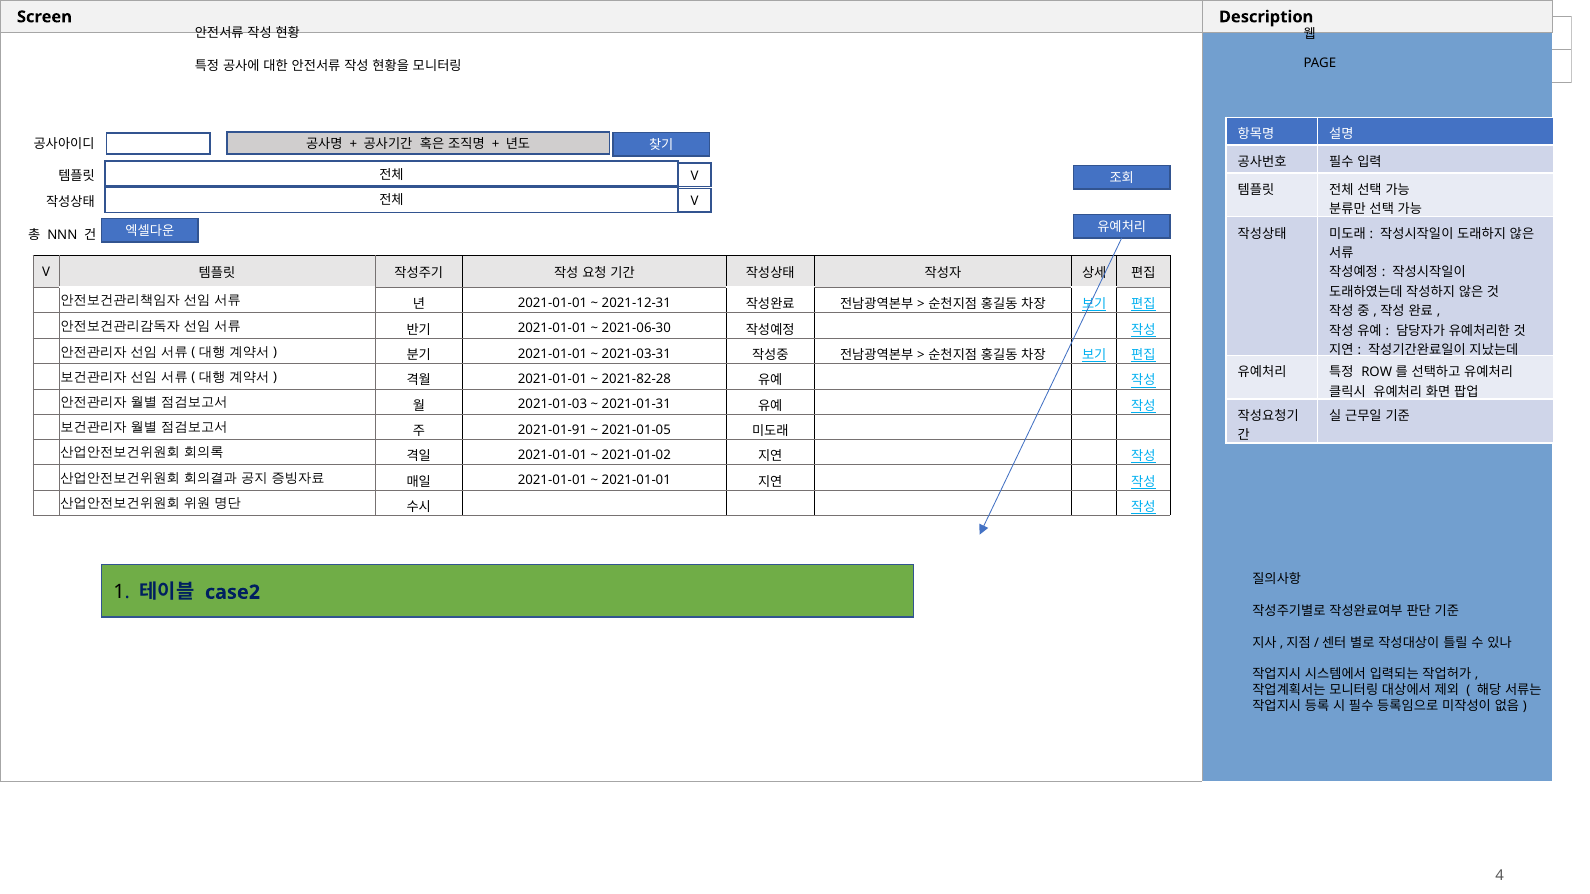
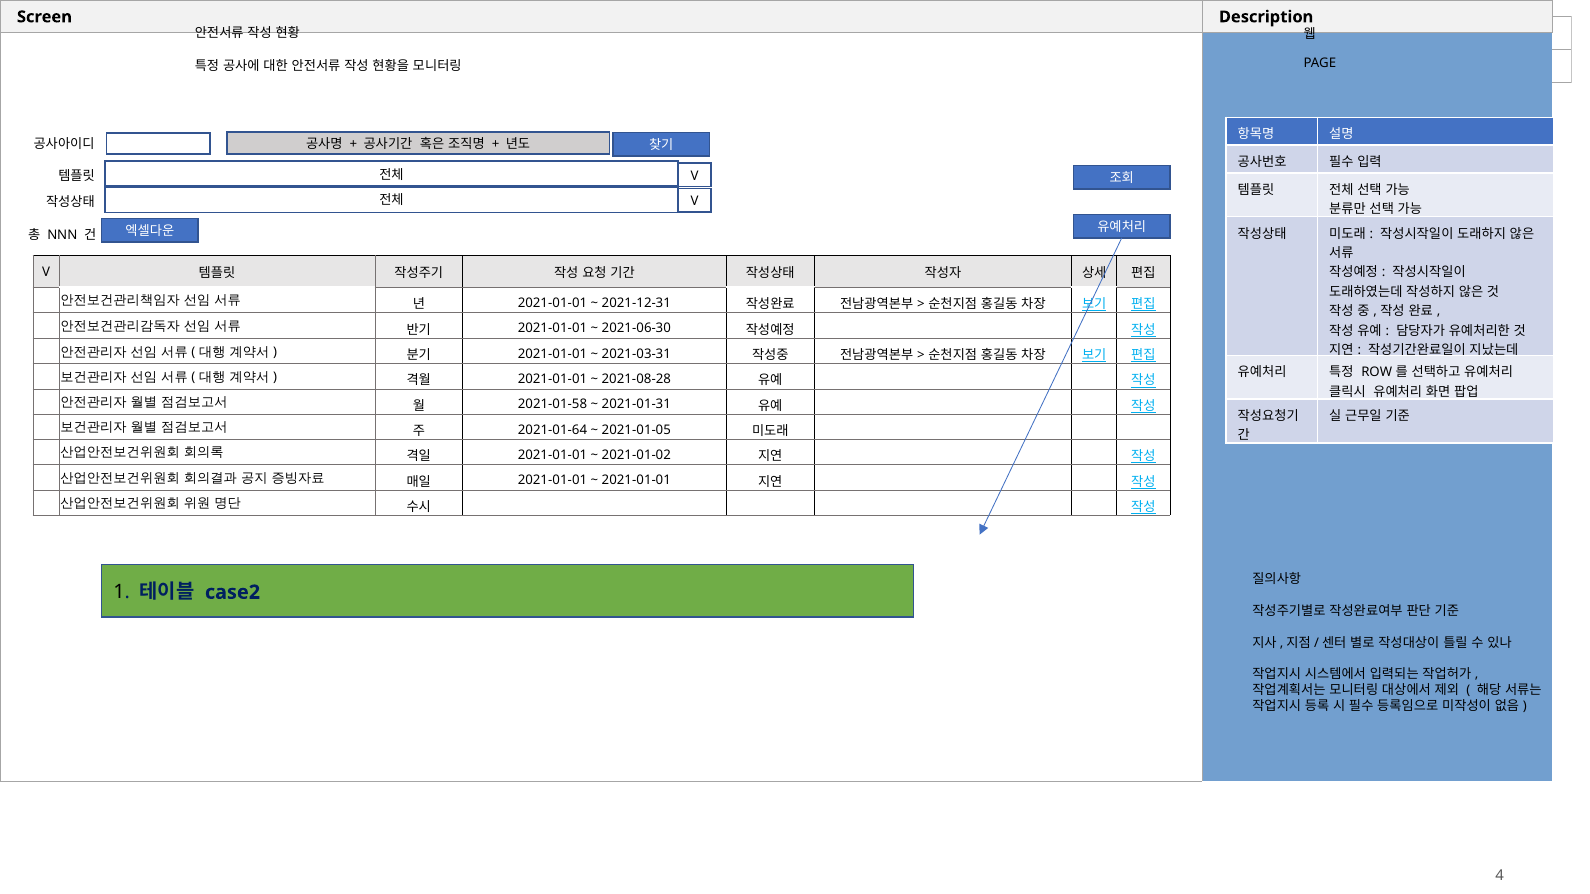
2021-82-28: 2021-82-28 -> 2021-08-28 (636, 379)
2021-01-03: 2021-01-03 -> 2021-01-58 (552, 405)
2021-01-91: 2021-01-91 -> 2021-01-64 (552, 430)
